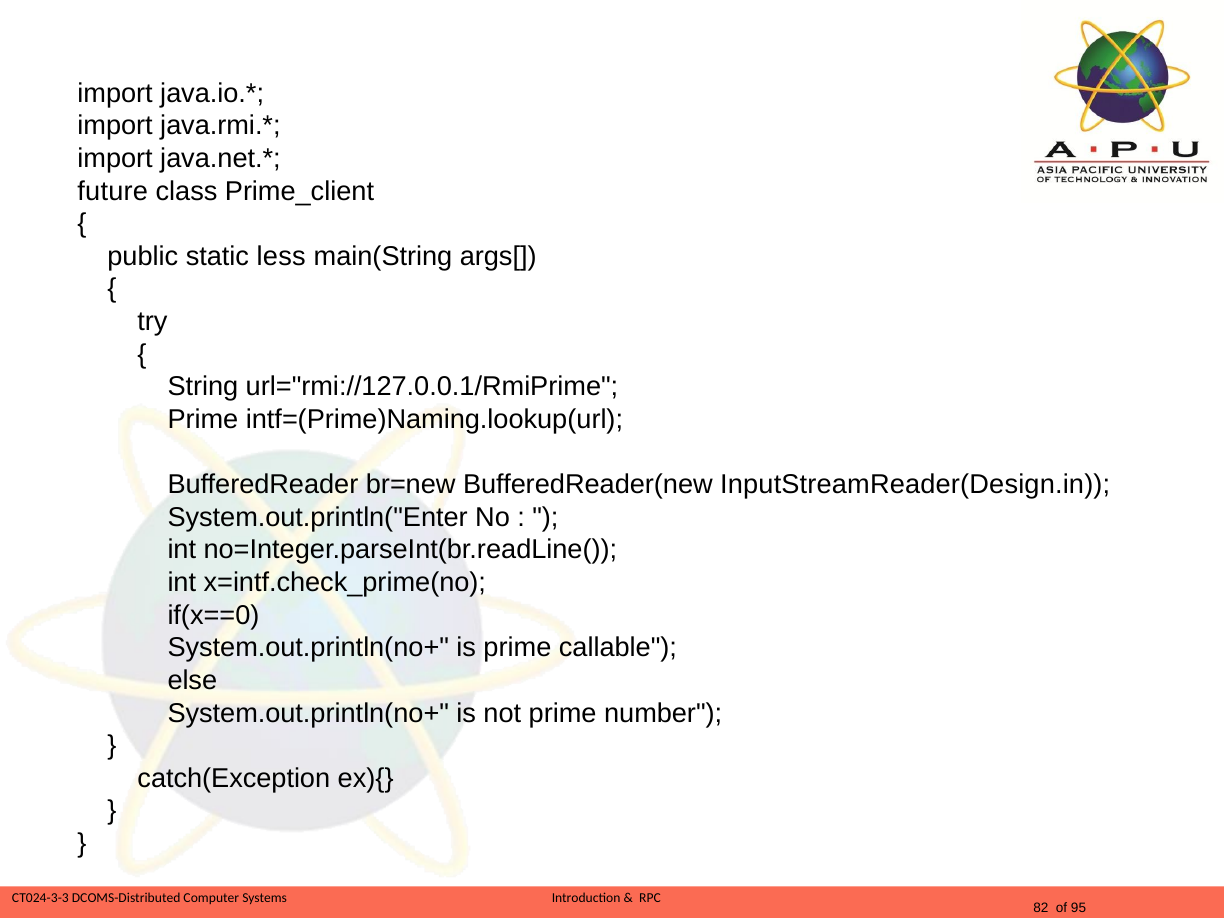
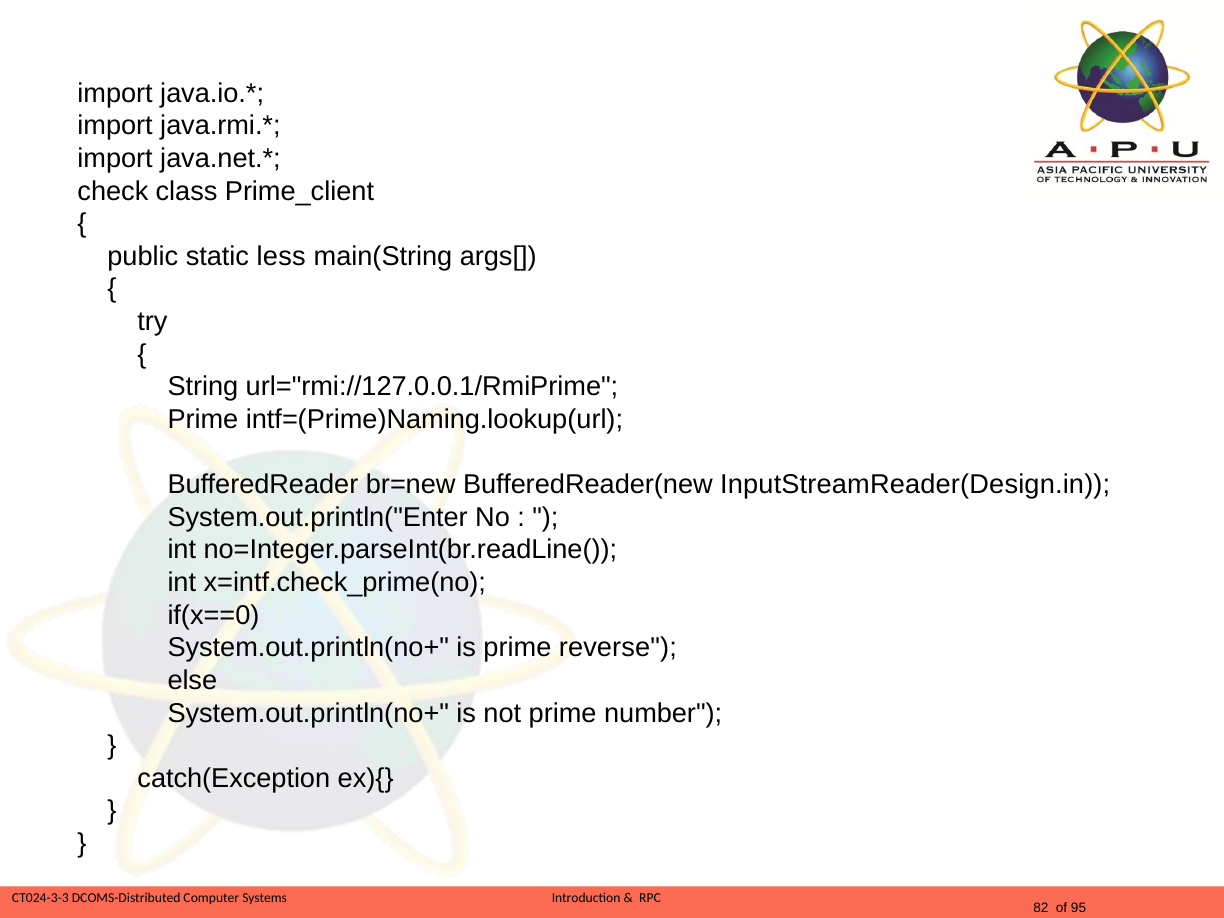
future: future -> check (113, 191)
callable: callable -> reverse (618, 648)
